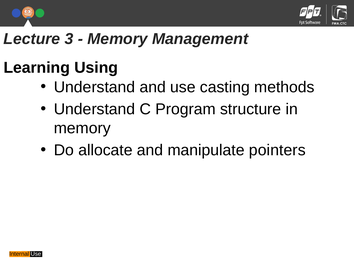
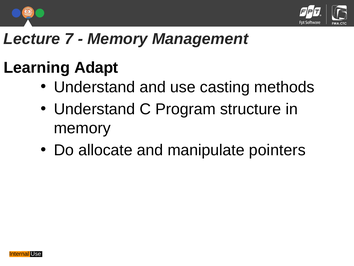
3: 3 -> 7 (69, 39)
Using: Using -> Adapt (96, 68)
